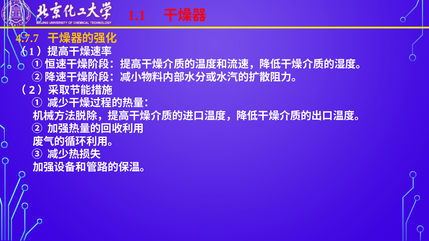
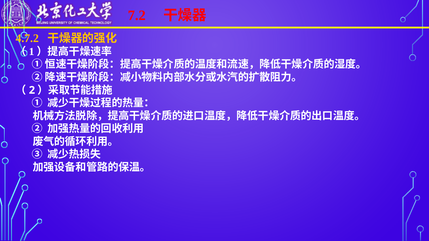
1.1: 1.1 -> 7.2 (137, 16)
4.7.7: 4.7.7 -> 4.7.2 (27, 38)
